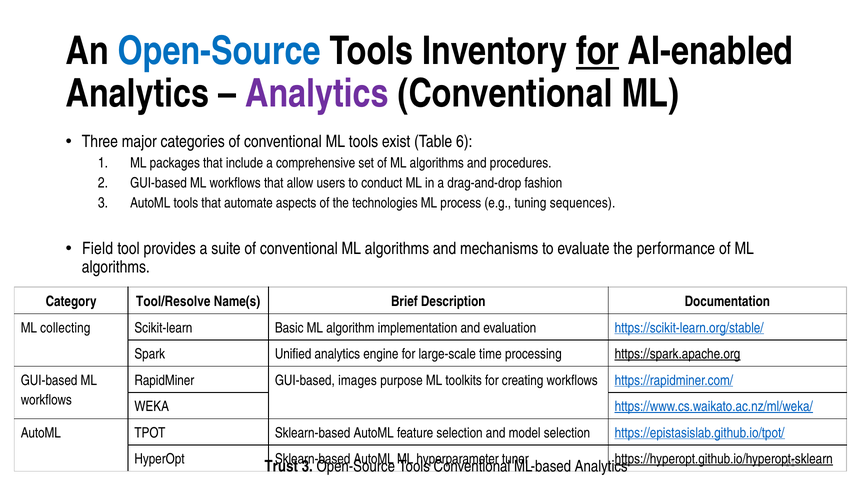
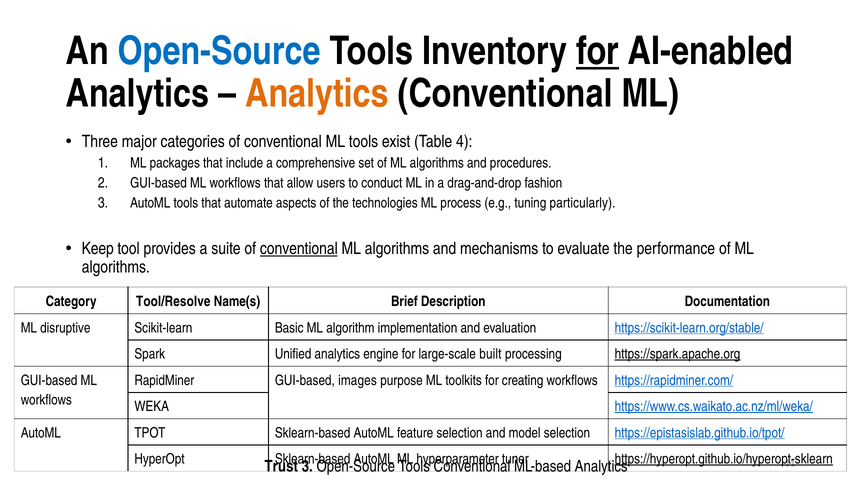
Analytics colour: purple -> orange (317, 94)
6: 6 -> 4 (464, 141)
sequences: sequences -> particularly (583, 203)
Field: Field -> Keep (98, 248)
conventional underline: none -> present (299, 248)
collecting: collecting -> disruptive (65, 328)
time: time -> built (490, 354)
